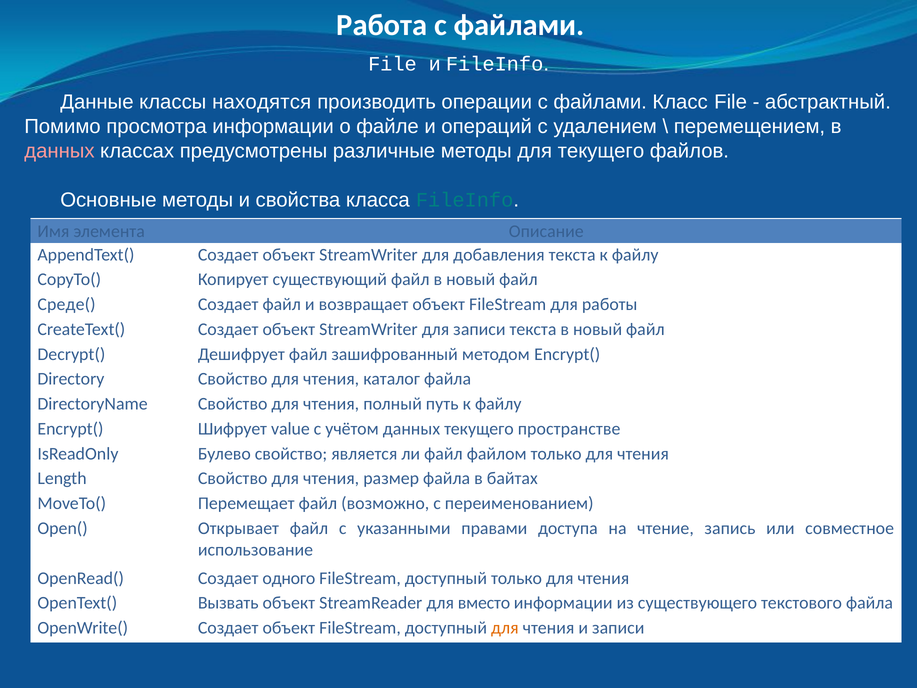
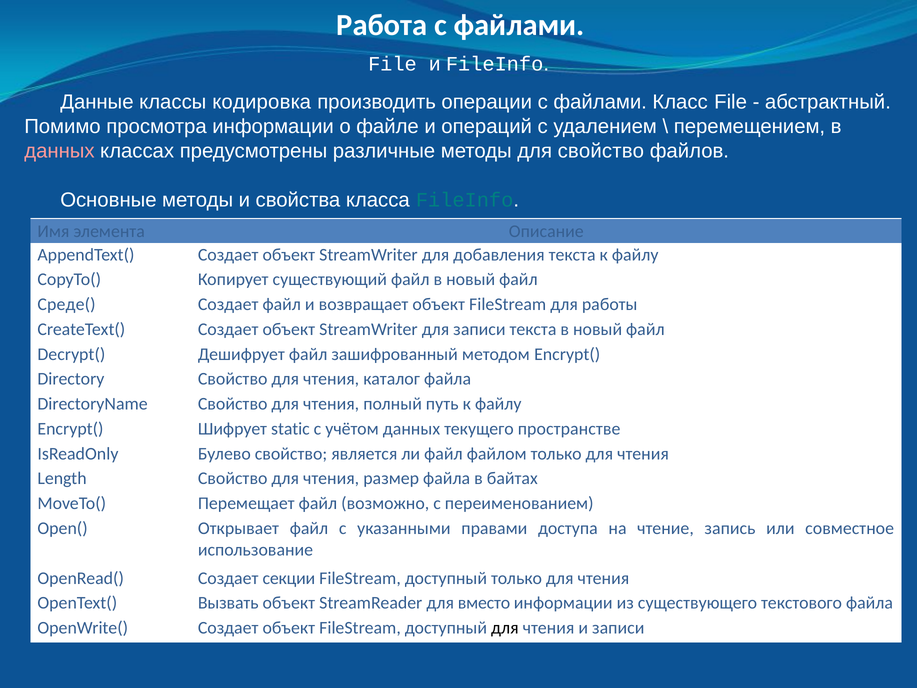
находятся: находятся -> кодировка (262, 102)
для текущего: текущего -> свойство (601, 151)
value: value -> static (290, 429)
одного: одного -> секции (289, 578)
для colour: orange -> black (505, 628)
